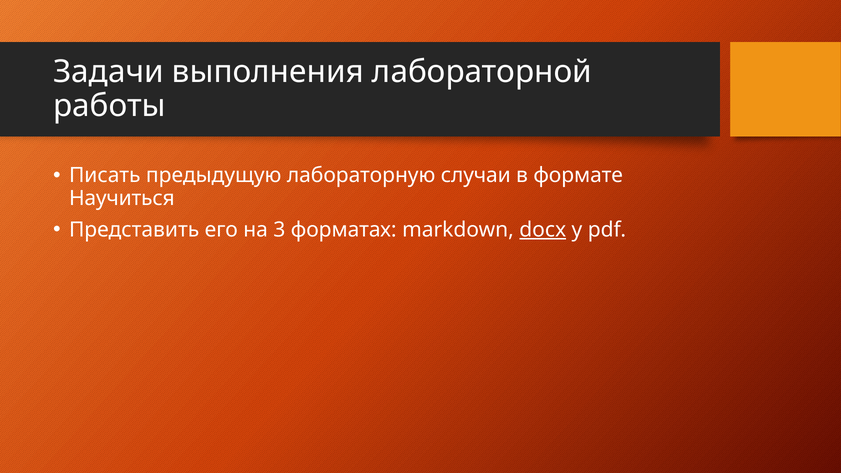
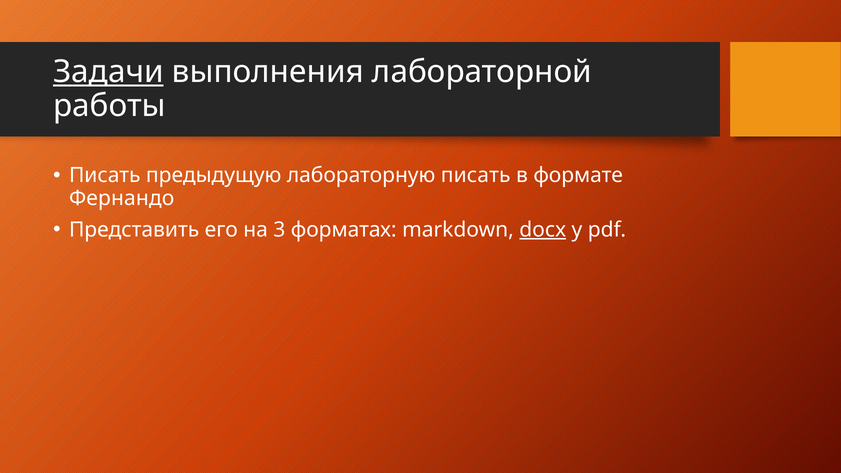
Задачи underline: none -> present (108, 72)
лабораторную случаи: случаи -> писать (476, 176)
Научиться: Научиться -> Фернандо (122, 198)
